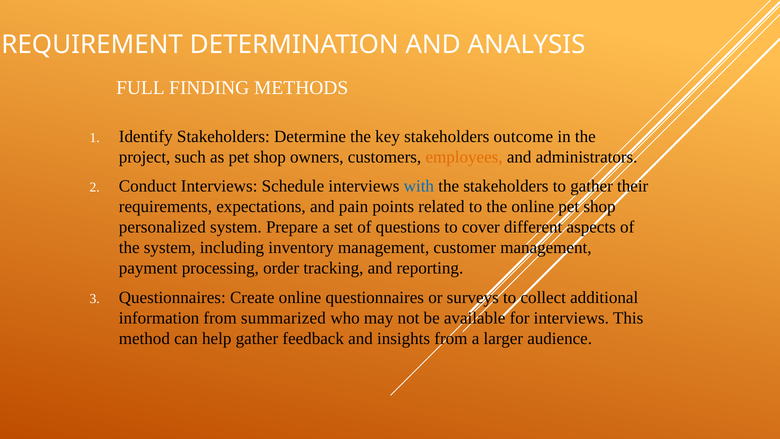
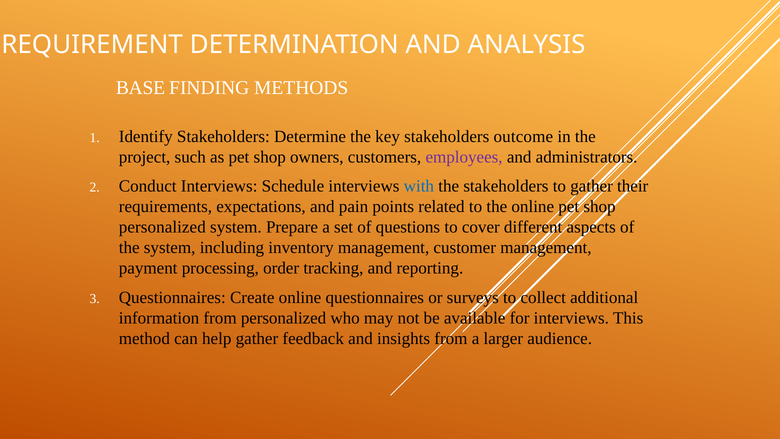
FULL: FULL -> BASE (141, 88)
employees colour: orange -> purple (464, 157)
from summarized: summarized -> personalized (284, 318)
